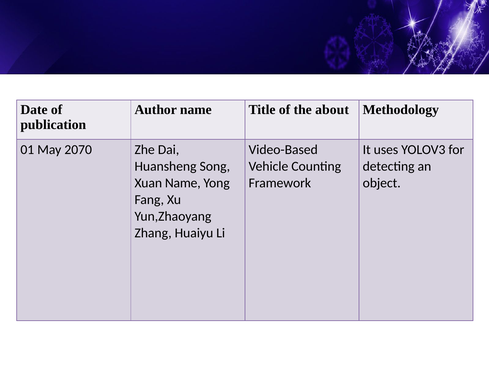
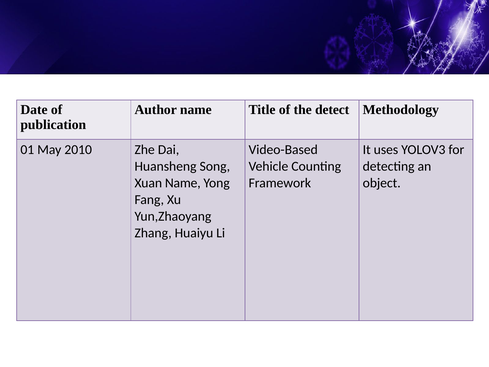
about: about -> detect (332, 110)
2070: 2070 -> 2010 (78, 150)
